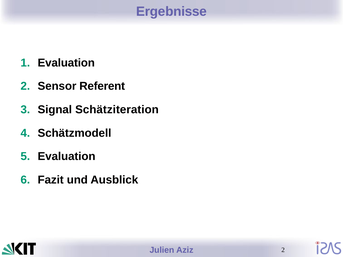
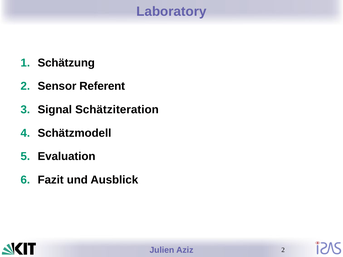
Ergebnisse: Ergebnisse -> Laboratory (171, 11)
Evaluation: Evaluation -> Schätzung (66, 63)
